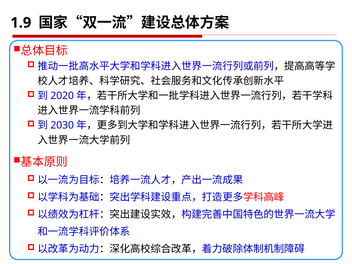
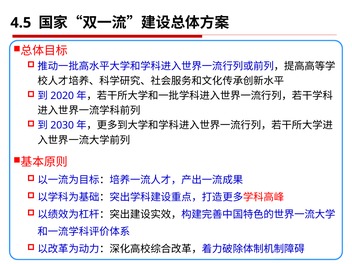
1.9: 1.9 -> 4.5 (21, 23)
